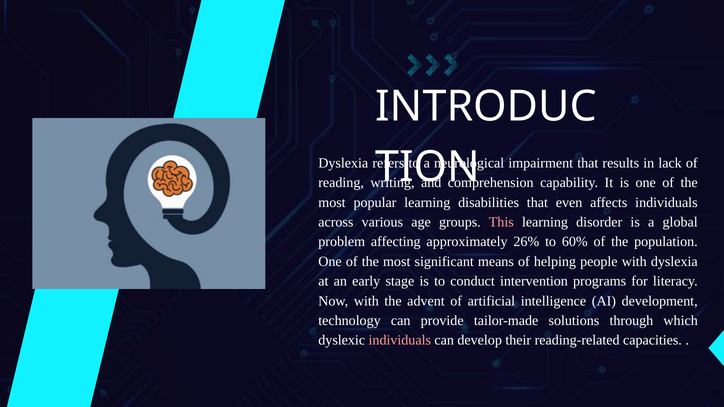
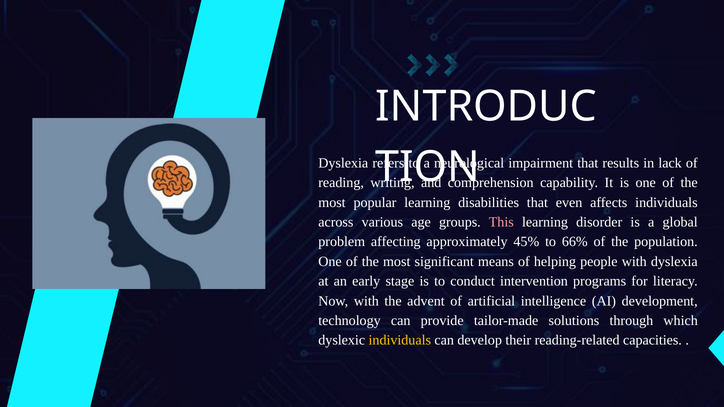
26%: 26% -> 45% (526, 242)
60%: 60% -> 66% (575, 242)
individuals colour: pink -> yellow (400, 340)
